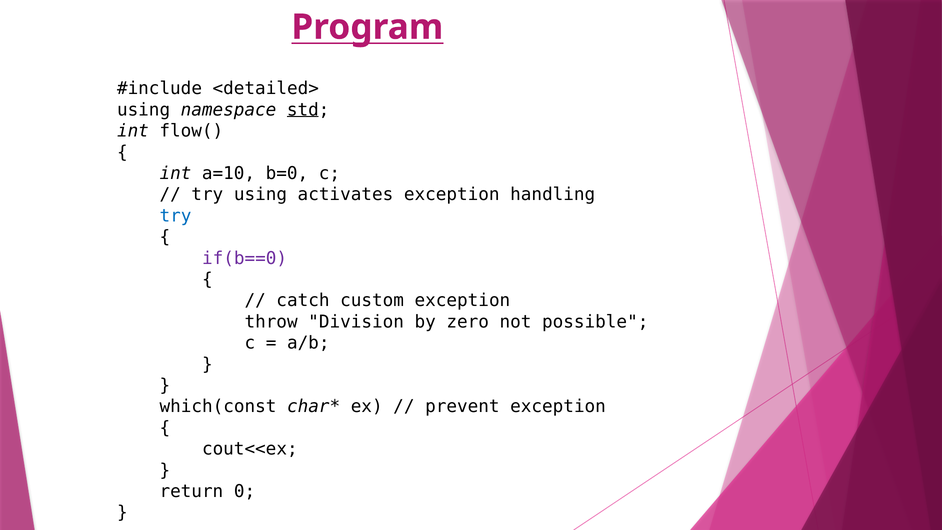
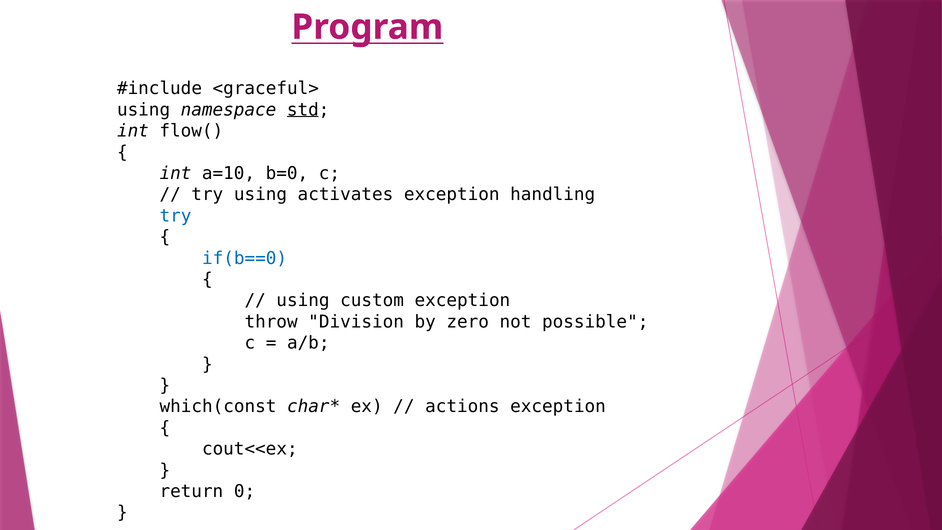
<detailed>: <detailed> -> <graceful> (266, 89)
if(b==0 colour: purple -> blue (245, 258)
catch: catch -> using (303, 301)
prevent: prevent -> actions (462, 406)
